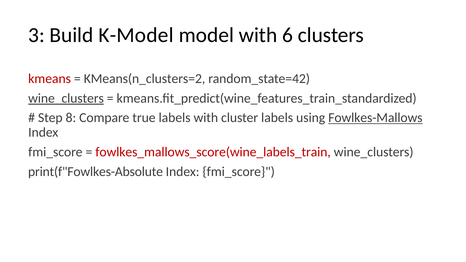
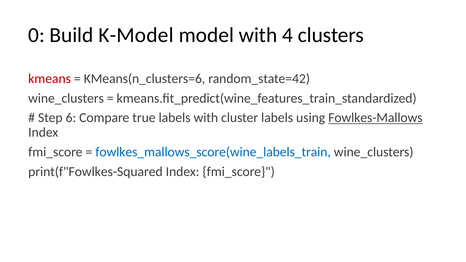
3: 3 -> 0 (37, 35)
6: 6 -> 4 (288, 35)
KMeans(n_clusters=2: KMeans(n_clusters=2 -> KMeans(n_clusters=6 (145, 79)
wine_clusters underline: present -> none (66, 98)
8: 8 -> 6 (71, 118)
fowlkes_mallows_score(wine_labels_train colour: red -> blue (213, 152)
print(f"Fowlkes-Absolute: print(f"Fowlkes-Absolute -> print(f"Fowlkes-Squared (95, 172)
